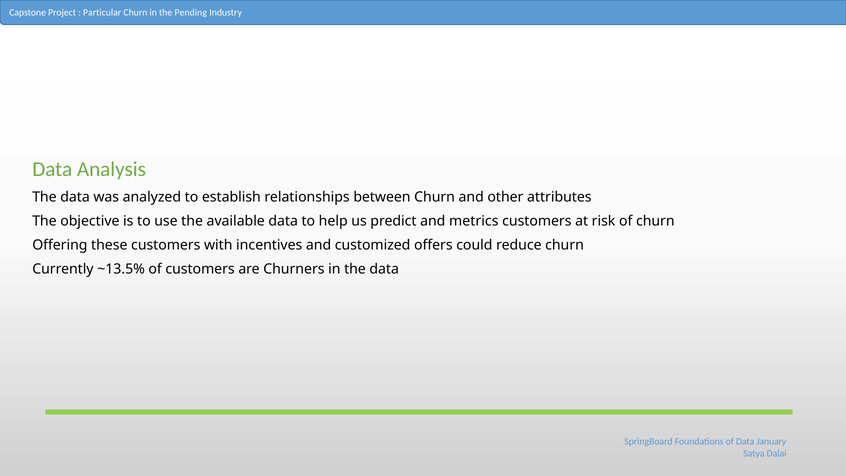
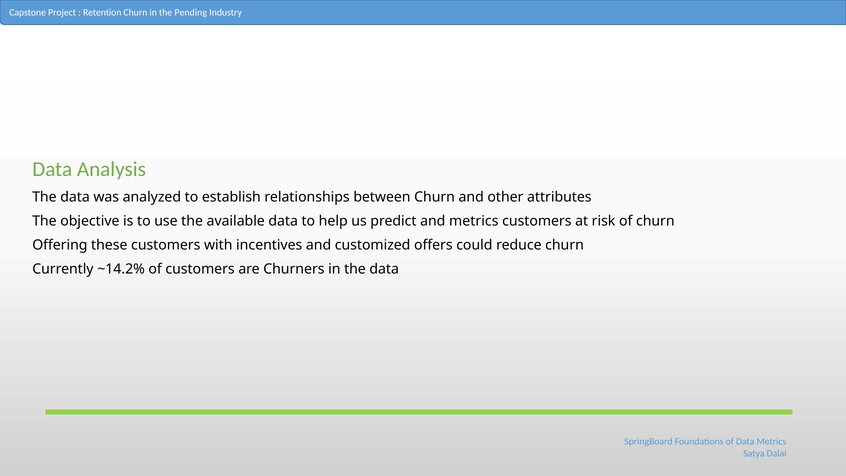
Particular: Particular -> Retention (102, 12)
~13.5%: ~13.5% -> ~14.2% (121, 269)
Data January: January -> Metrics (771, 442)
